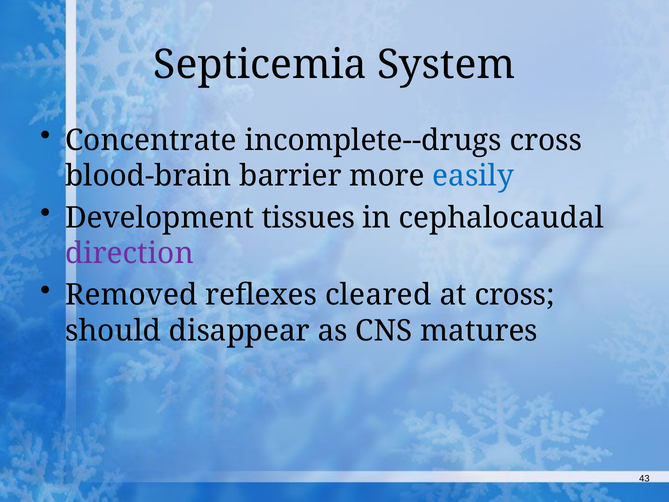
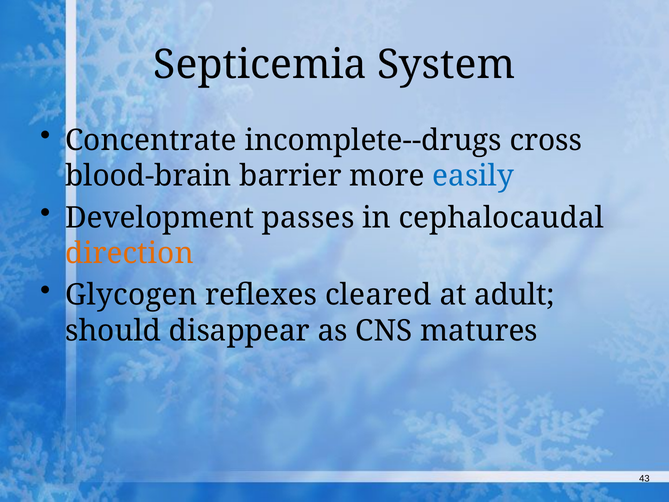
tissues: tissues -> passes (308, 218)
direction colour: purple -> orange (130, 253)
Removed: Removed -> Glycogen (131, 295)
at cross: cross -> adult (515, 295)
